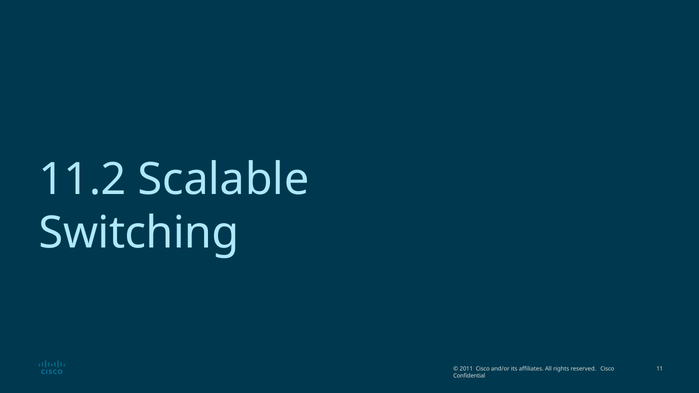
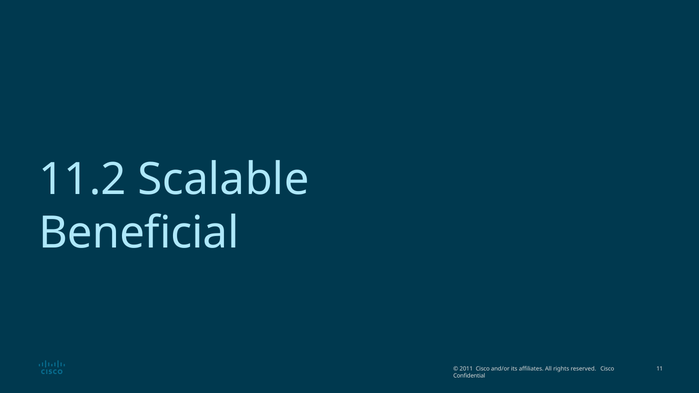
Switching: Switching -> Beneficial (139, 233)
